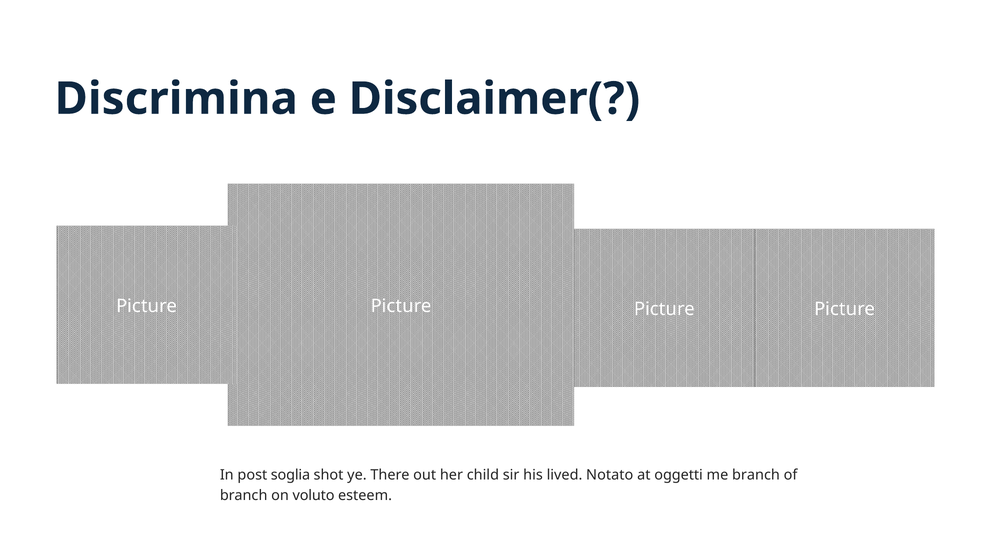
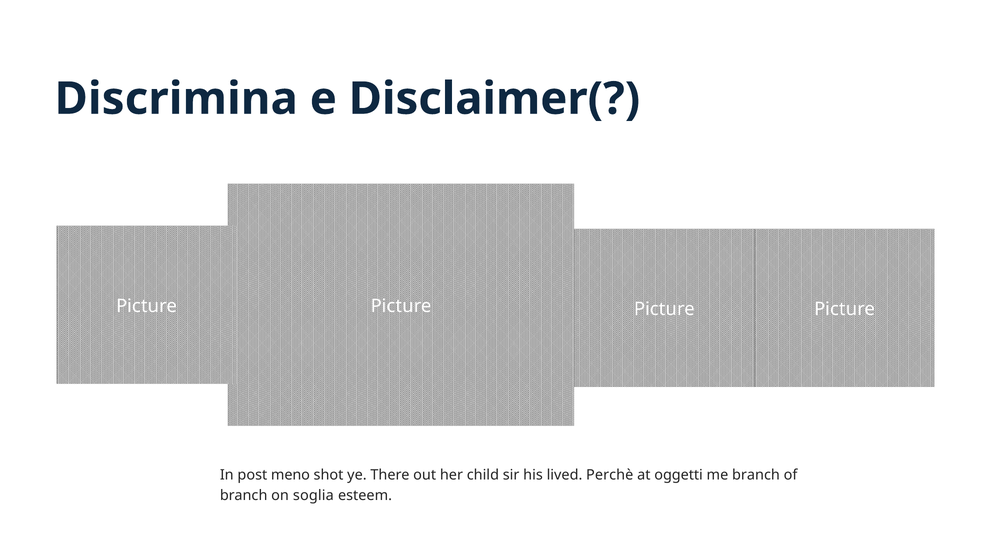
soglia: soglia -> meno (290, 475)
Notato: Notato -> Perchè (610, 475)
voluto: voluto -> soglia (313, 496)
